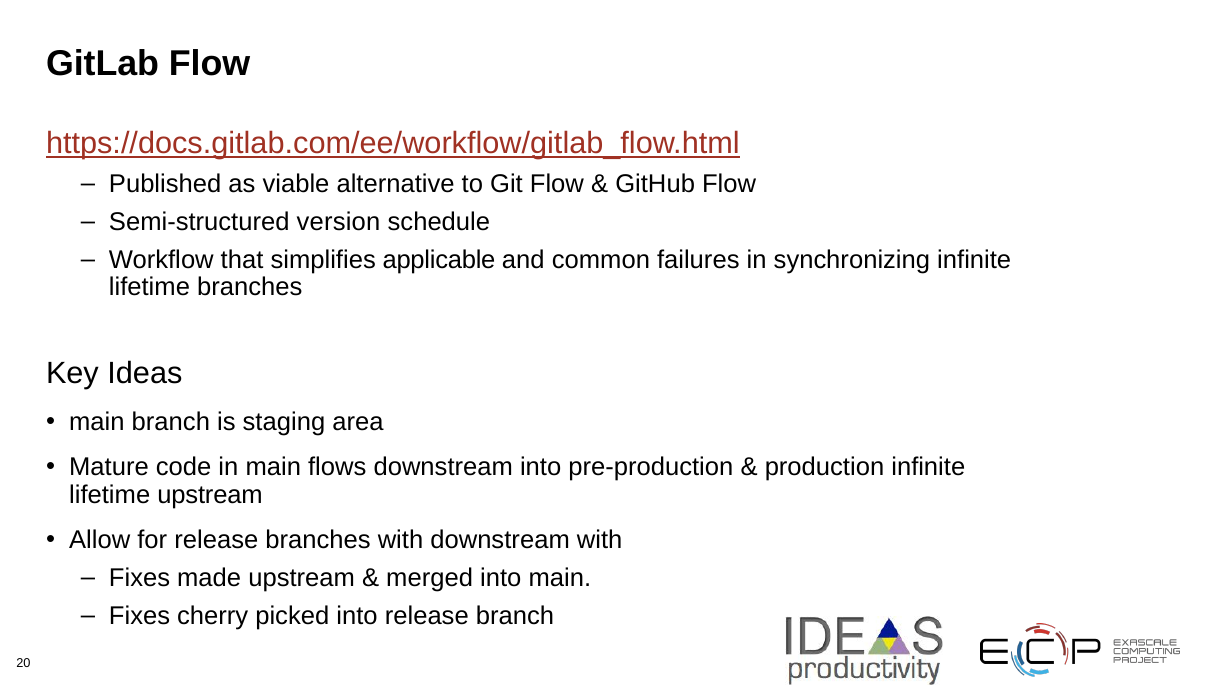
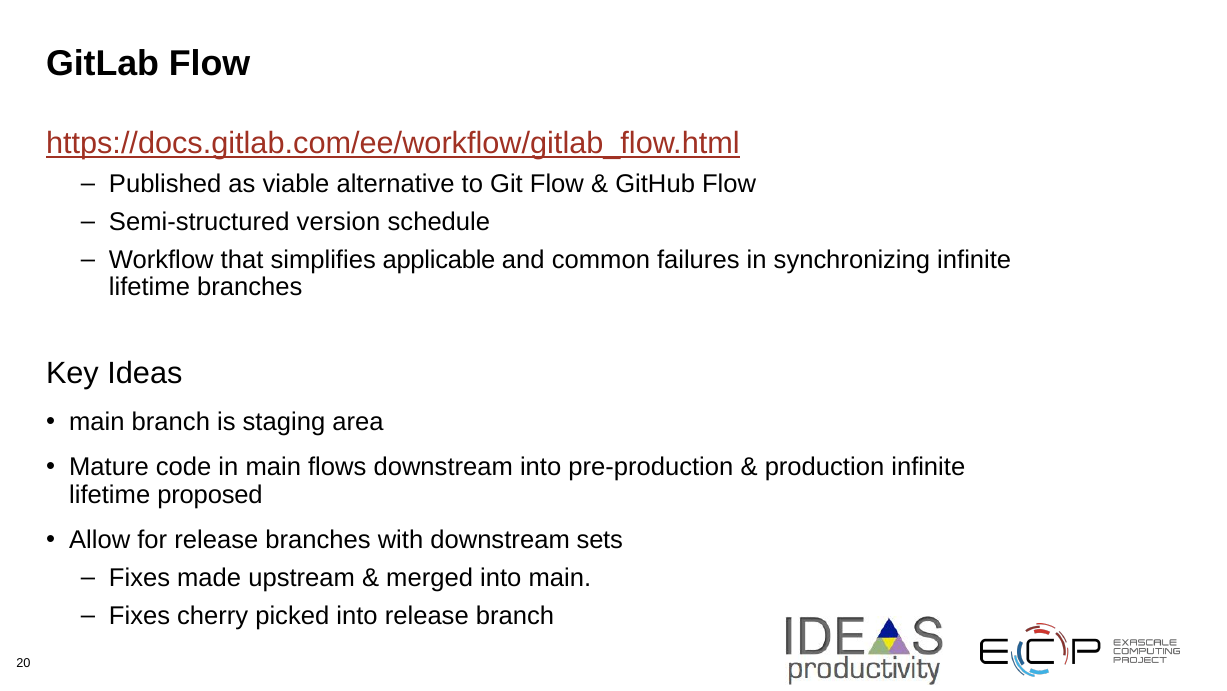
lifetime upstream: upstream -> proposed (210, 494)
downstream with: with -> sets (600, 540)
